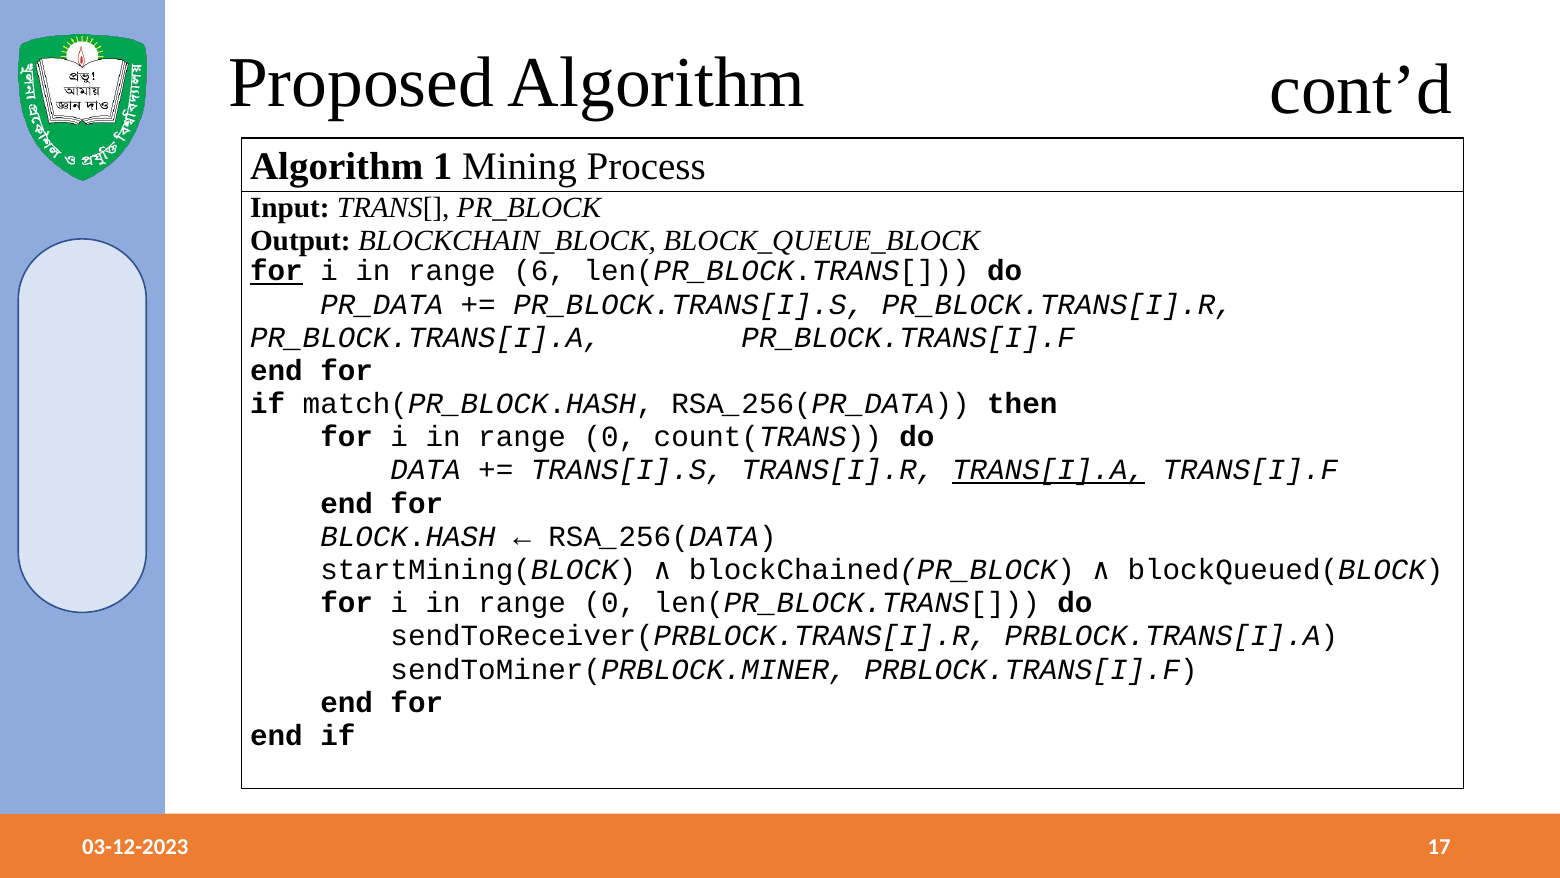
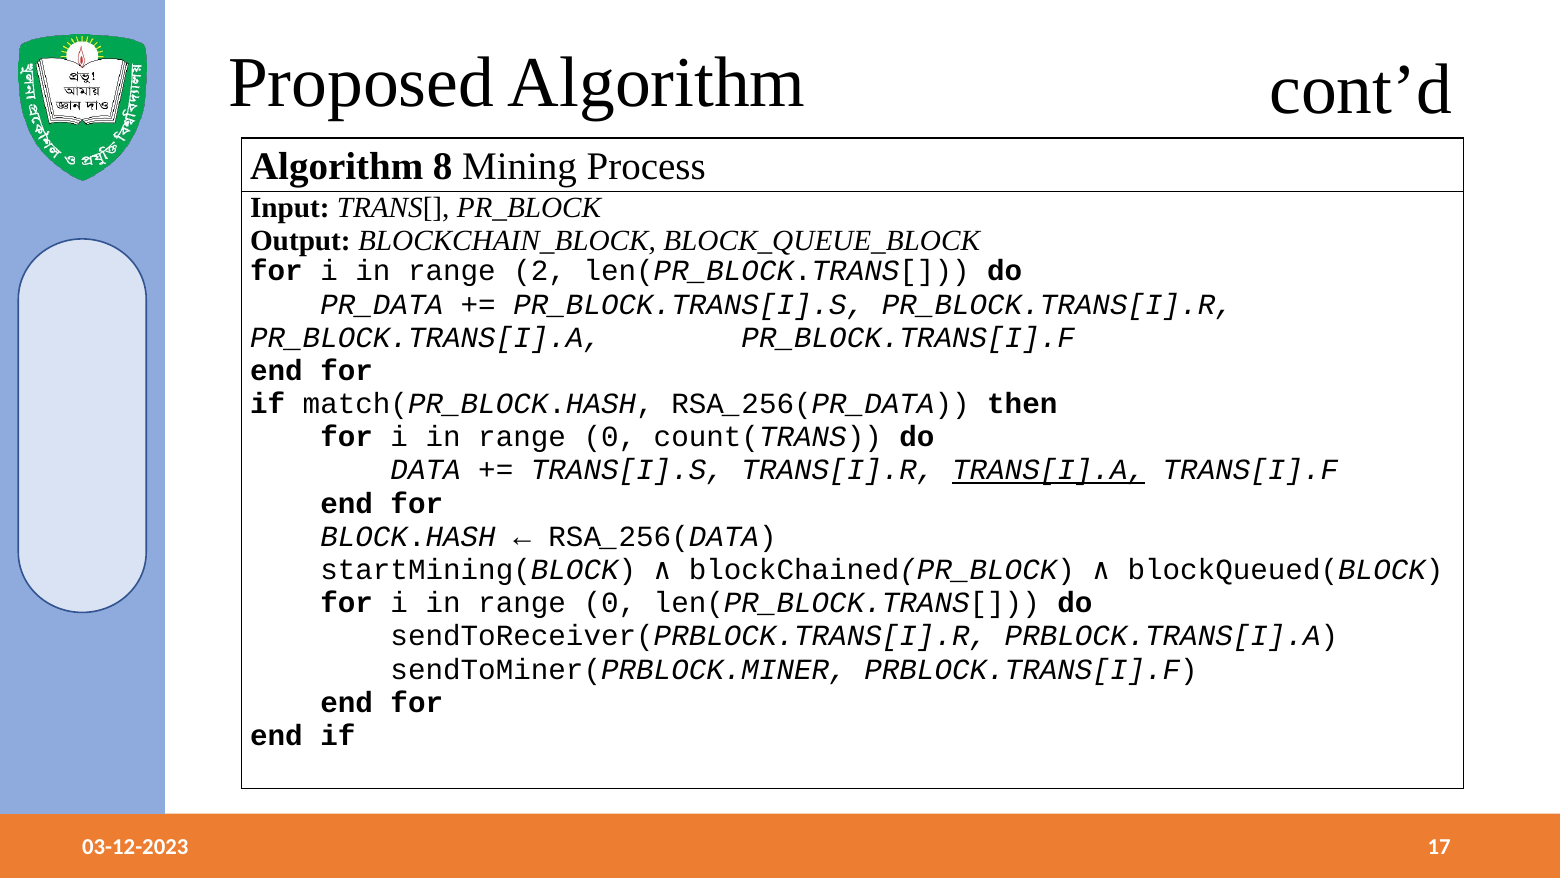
1: 1 -> 8 (443, 166)
for underline: present -> none (276, 271)
6: 6 -> 2 (540, 271)
